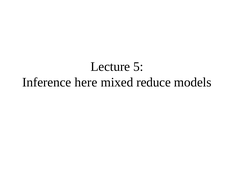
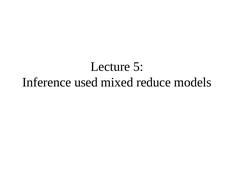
here: here -> used (86, 82)
